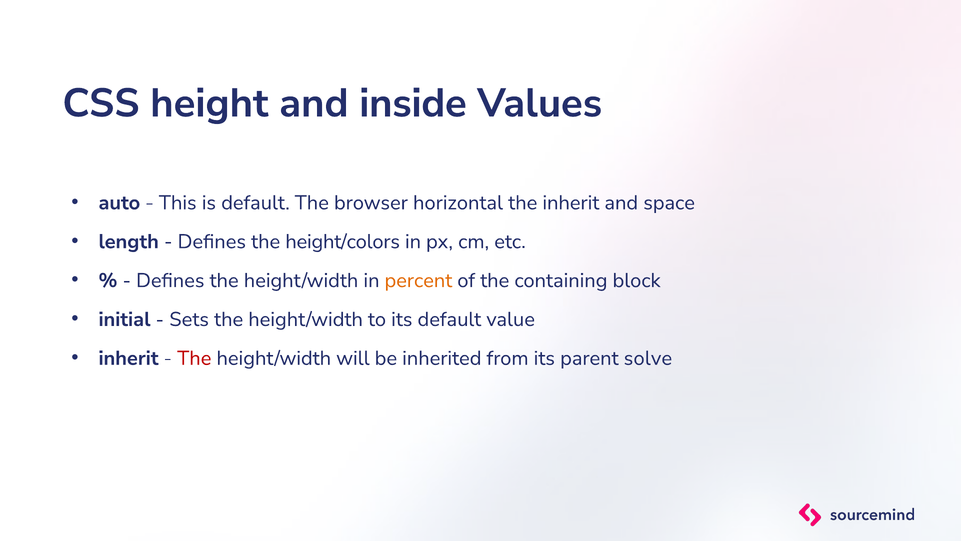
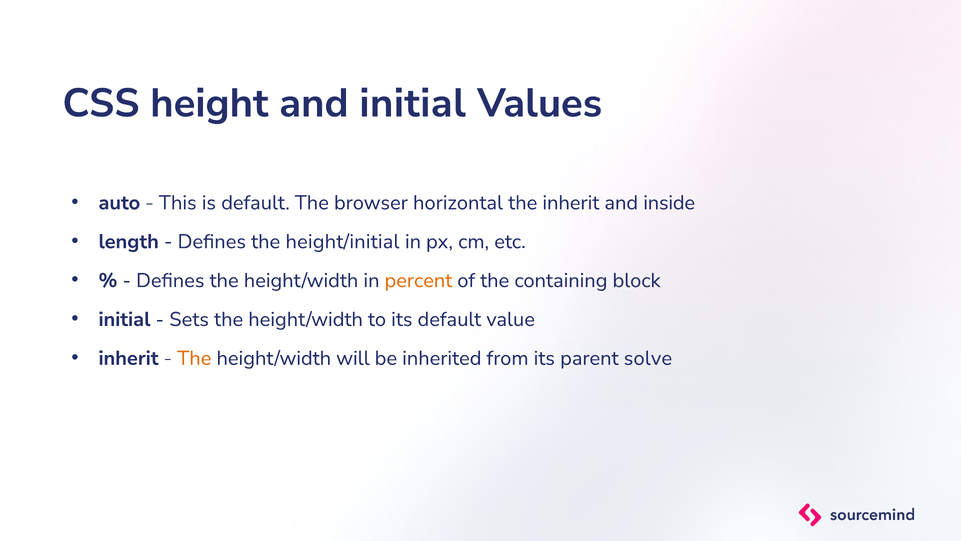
and inside: inside -> initial (413, 103)
space: space -> inside (669, 203)
height/colors: height/colors -> height/initial (342, 241)
The colour: red -> orange (194, 358)
